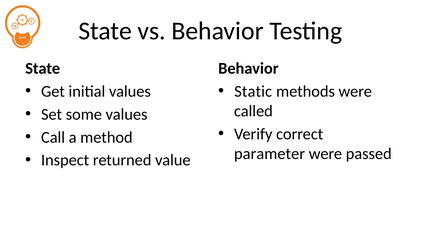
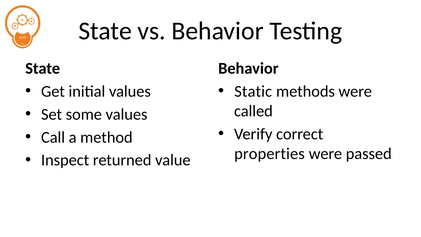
parameter: parameter -> properties (269, 154)
